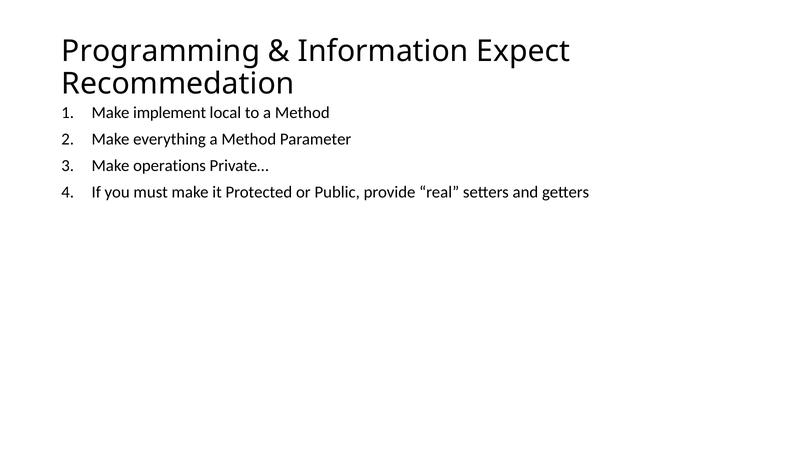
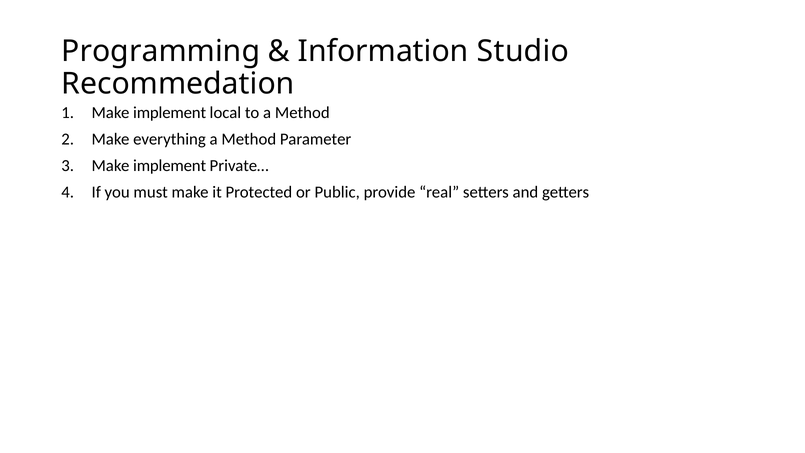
Expect: Expect -> Studio (523, 51)
operations: operations -> implement (170, 166)
